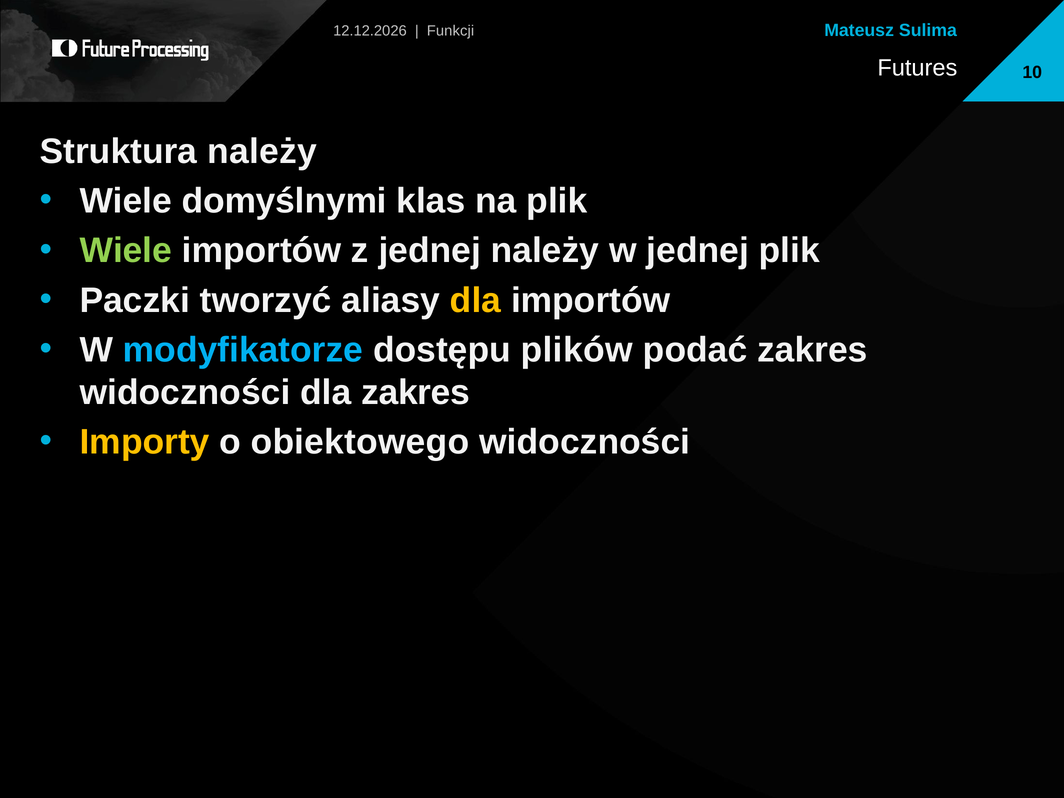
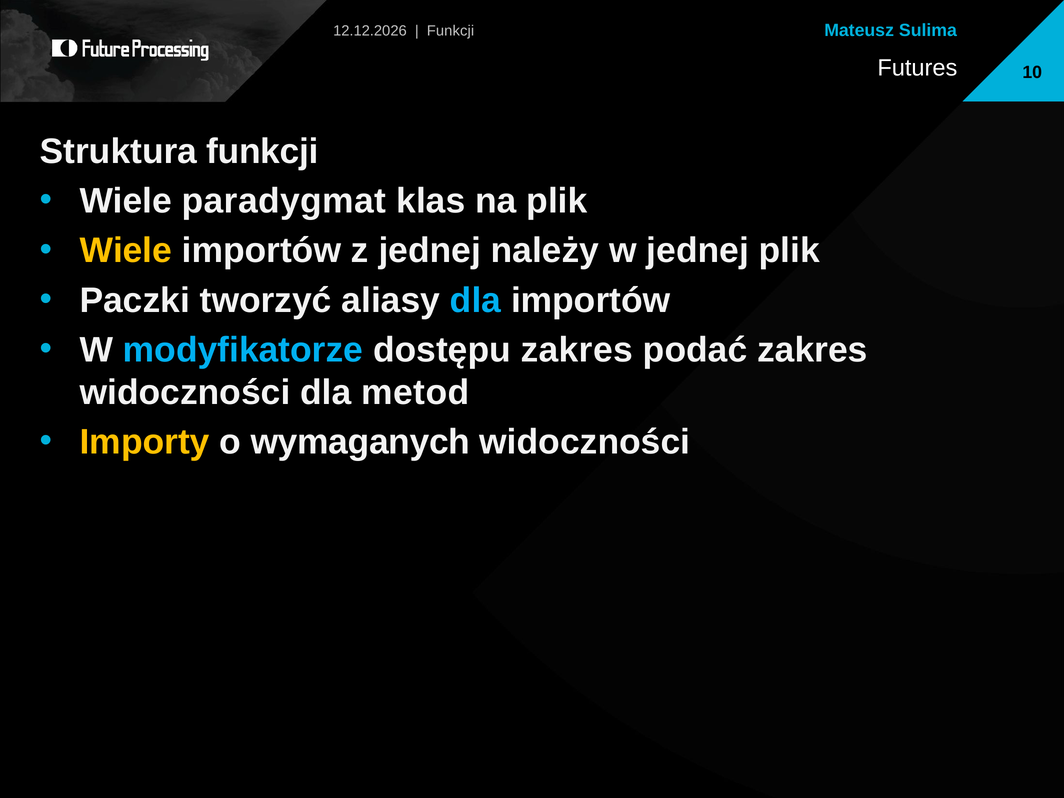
Struktura należy: należy -> funkcji (262, 151)
domyślnymi: domyślnymi -> paradygmat (284, 201)
Wiele colour: light green -> yellow (126, 251)
dla colour: yellow -> light blue (475, 300)
dostępu plików: plików -> zakres (577, 350)
dla zakres: zakres -> metod (415, 393)
obiektowego: obiektowego -> wymaganych (360, 442)
